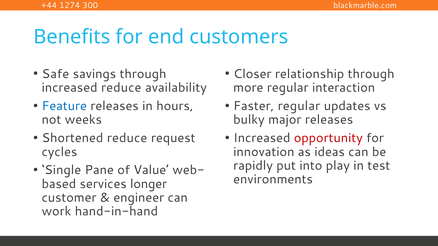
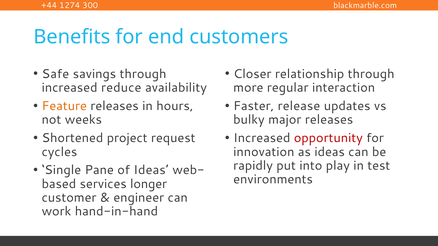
Feature colour: blue -> orange (64, 106)
Faster regular: regular -> release (299, 106)
Shortened reduce: reduce -> project (127, 138)
of Value: Value -> Ideas (151, 170)
